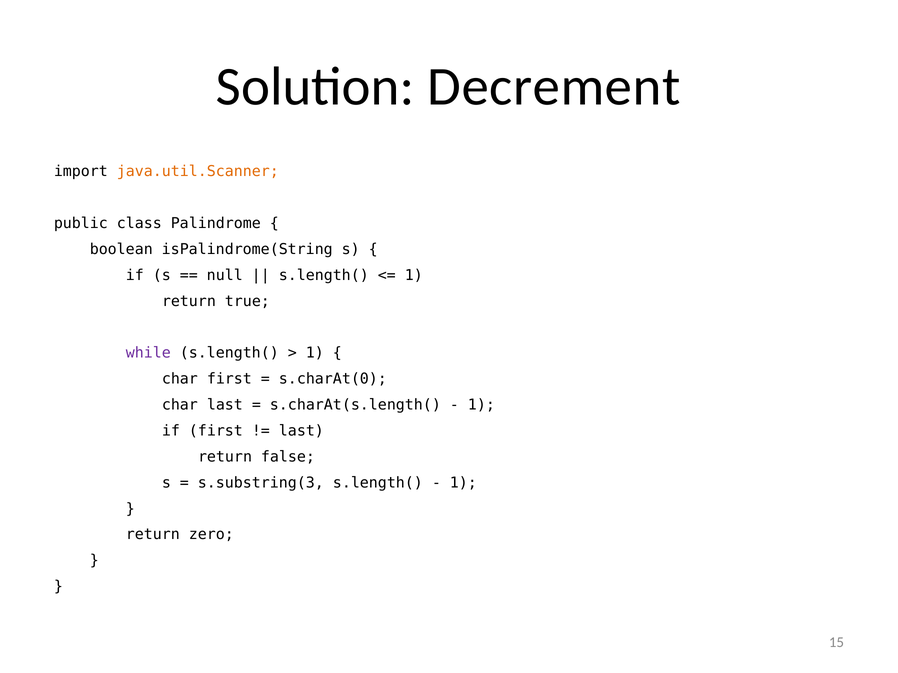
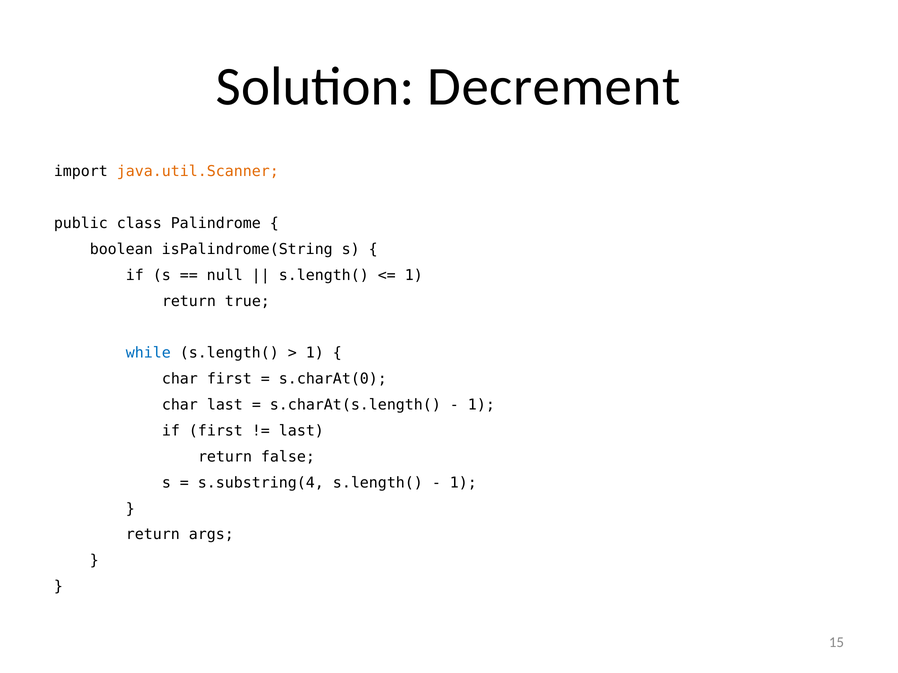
while colour: purple -> blue (148, 353)
s.substring(3: s.substring(3 -> s.substring(4 (261, 483)
zero: zero -> args (211, 535)
